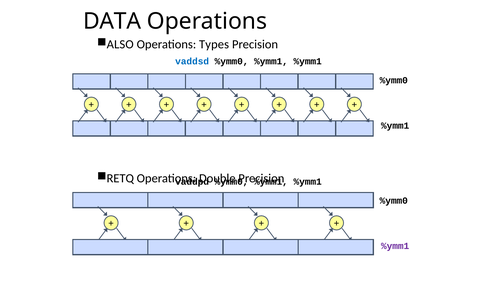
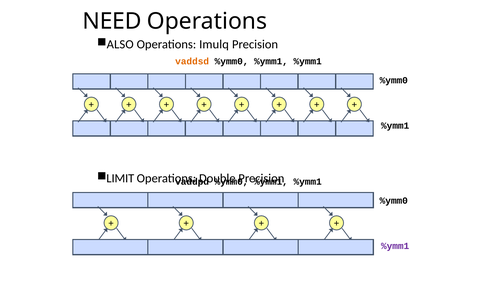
DATA: DATA -> NEED (112, 21)
Types: Types -> Imulq (214, 44)
vaddsd colour: blue -> orange (192, 61)
RETQ: RETQ -> LIMIT (120, 178)
